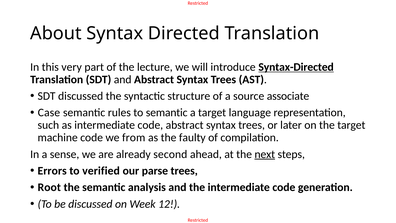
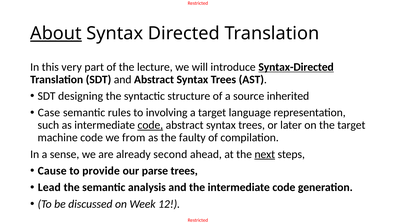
About underline: none -> present (56, 33)
SDT discussed: discussed -> designing (81, 96)
associate: associate -> inherited (288, 96)
to semantic: semantic -> involving (167, 113)
code underline: none -> present (150, 125)
Errors: Errors -> Cause (52, 171)
verified: verified -> provide (101, 171)
Root: Root -> Lead (49, 187)
